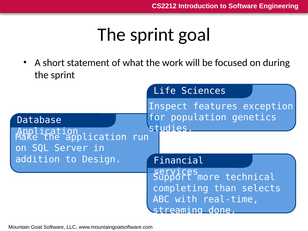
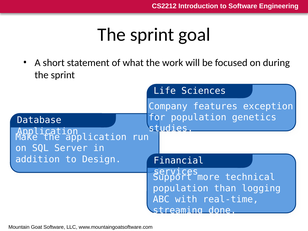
Inspect: Inspect -> Company (168, 106)
completing: completing -> population (181, 188)
selects: selects -> logging (261, 188)
